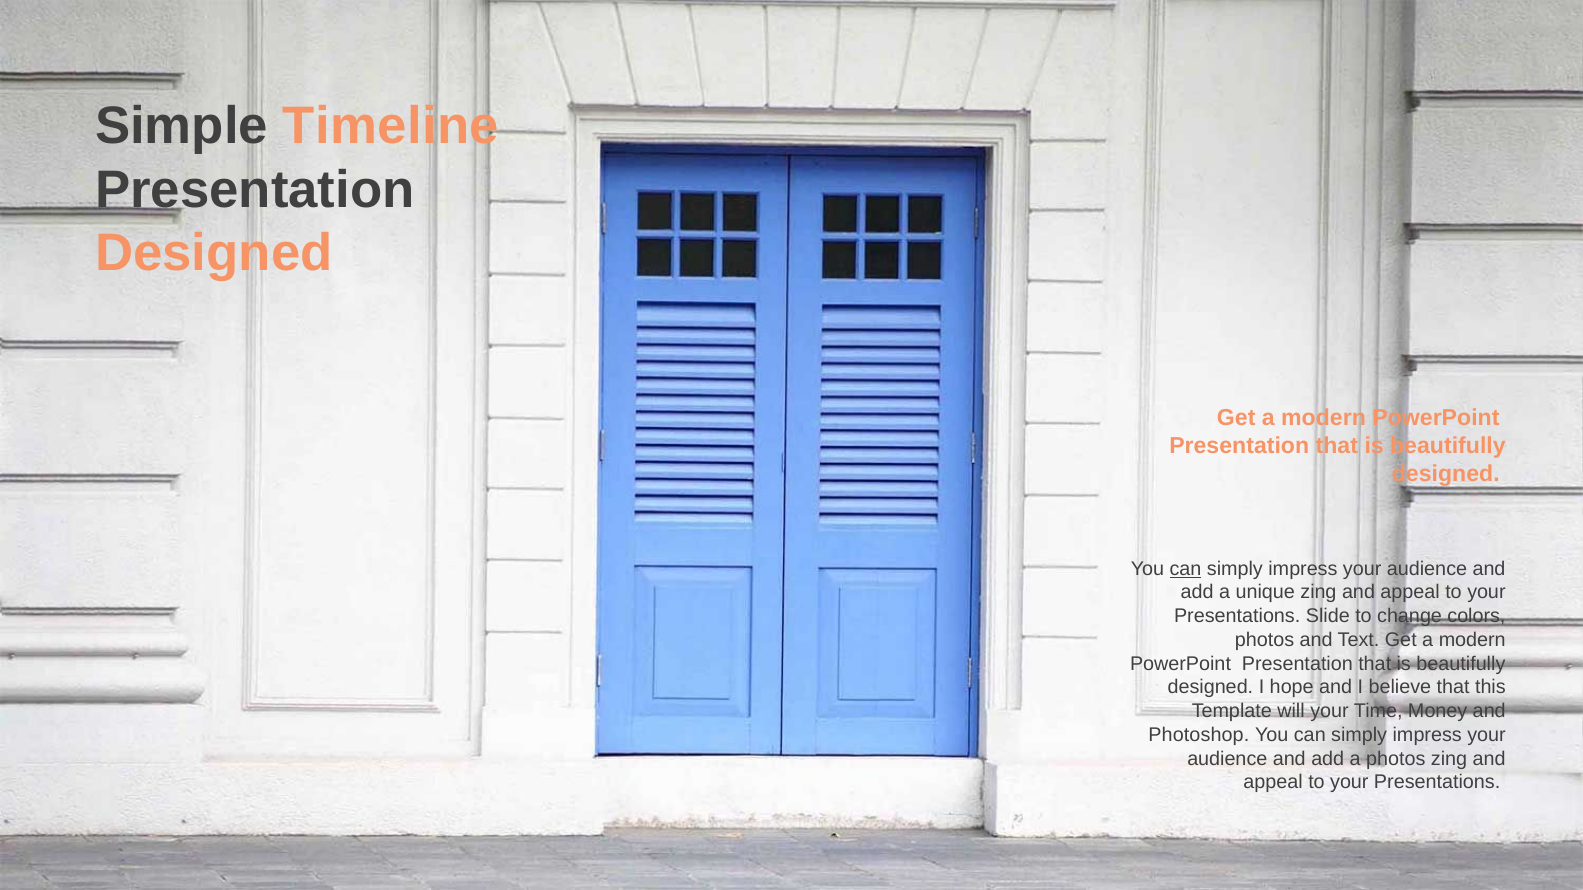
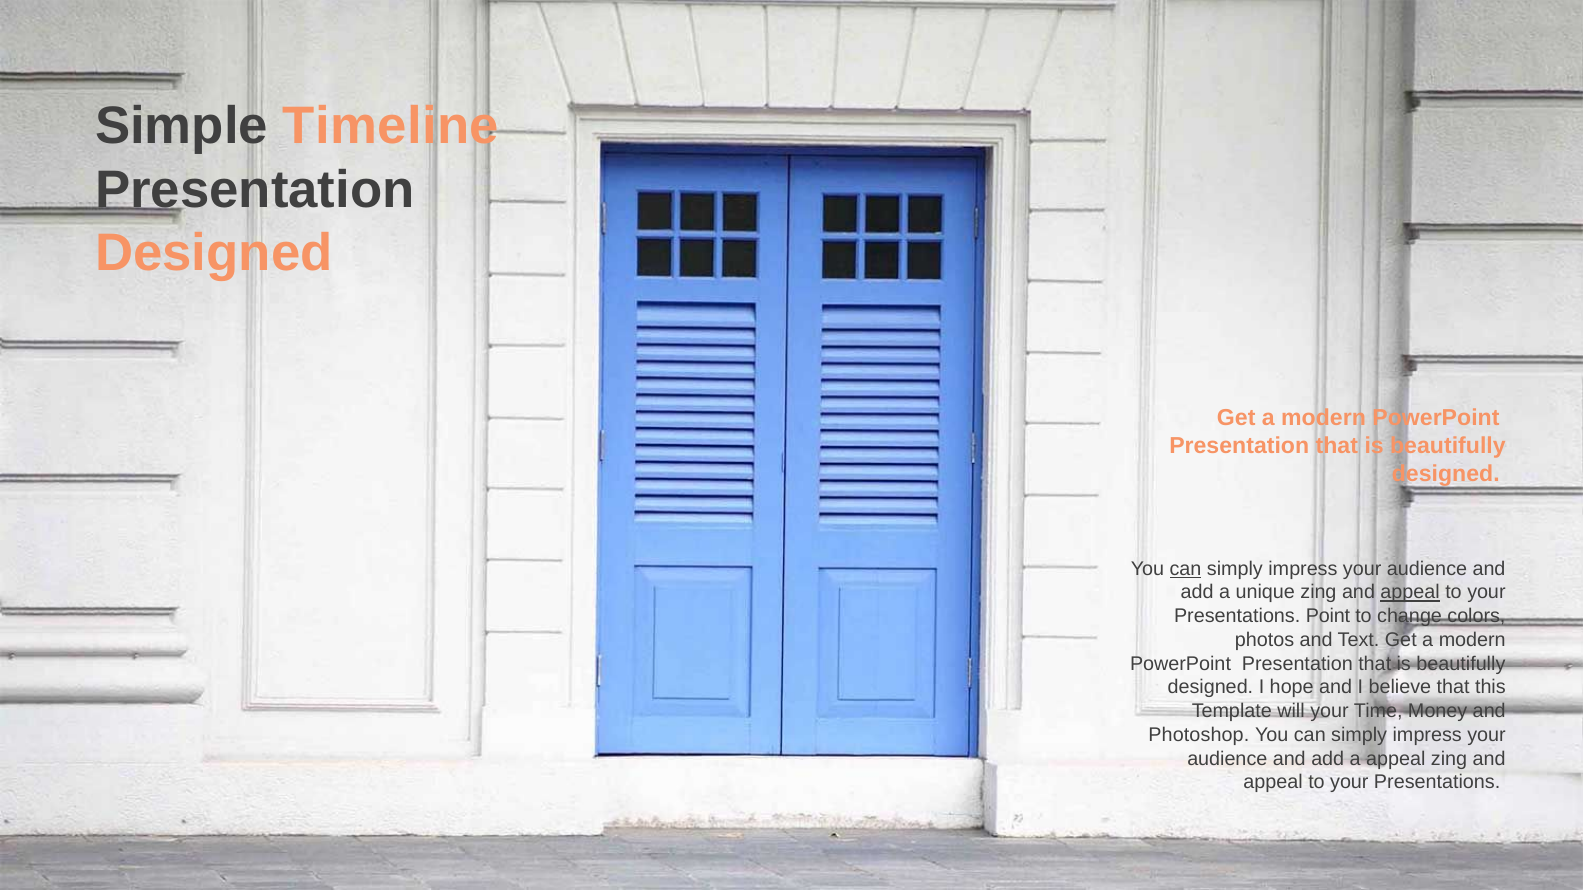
appeal underline: none -> present (1410, 593)
Slide: Slide -> Point (1328, 616)
a photos: photos -> appeal (1396, 759)
